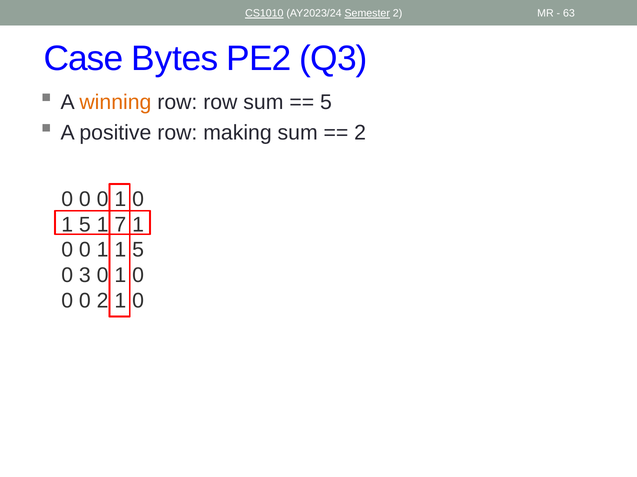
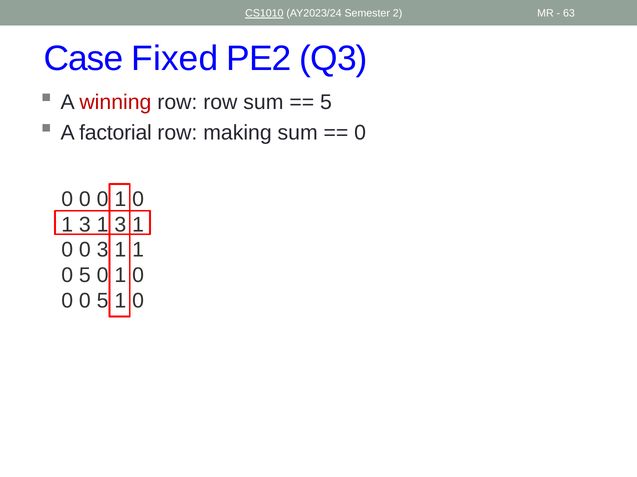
Semester underline: present -> none (367, 13)
Bytes: Bytes -> Fixed (175, 59)
winning colour: orange -> red (115, 102)
positive: positive -> factorial (116, 133)
2: 2 -> 0 (360, 133)
5: 5 -> 3 (85, 225)
7: 7 -> 3 (120, 225)
1: 1 -> 3 (103, 250)
5: 5 -> 1 (138, 250)
3: 3 -> 5 (85, 276)
0 0 2: 2 -> 5 (103, 301)
